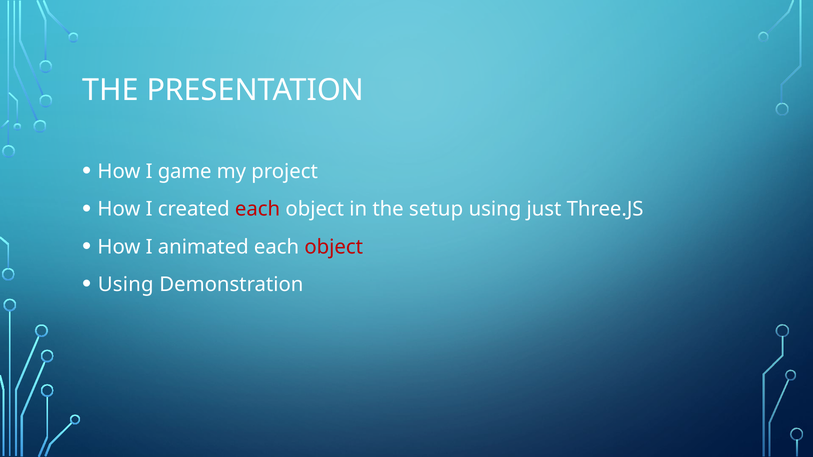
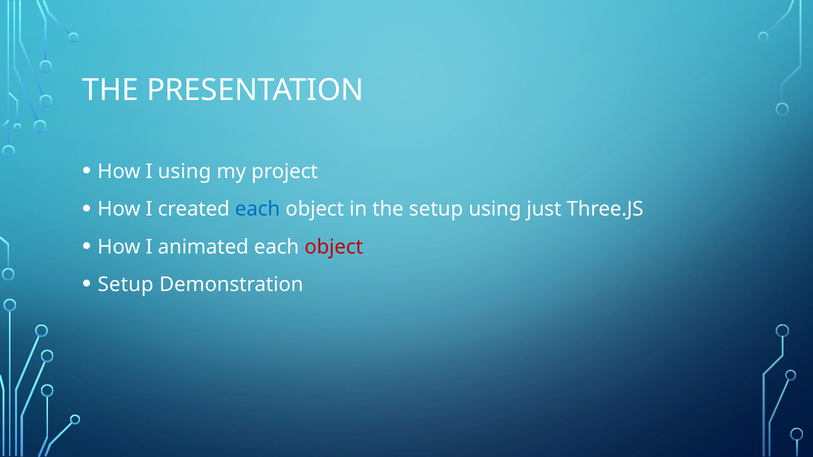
I game: game -> using (185, 172)
each colour: red -> blue (258, 209)
Using: Using -> Setup (126, 285)
